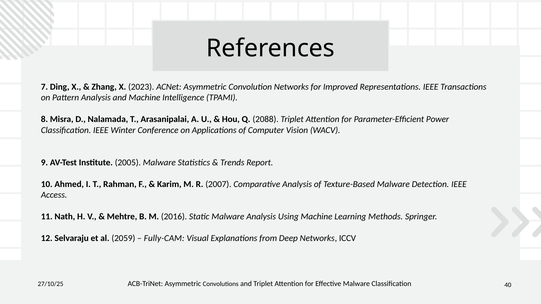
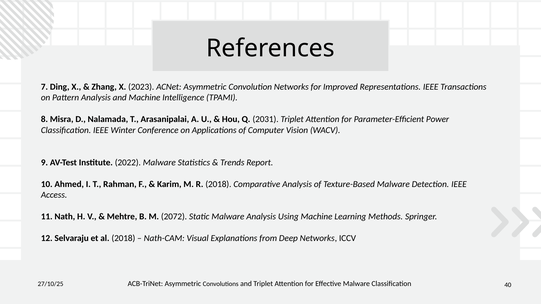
2088: 2088 -> 2031 (266, 119)
2005: 2005 -> 2022 (128, 163)
R 2007: 2007 -> 2018 (218, 184)
2016: 2016 -> 2072 (174, 217)
al 2059: 2059 -> 2018 (123, 238)
Fully-CAM: Fully-CAM -> Nath-CAM (164, 238)
